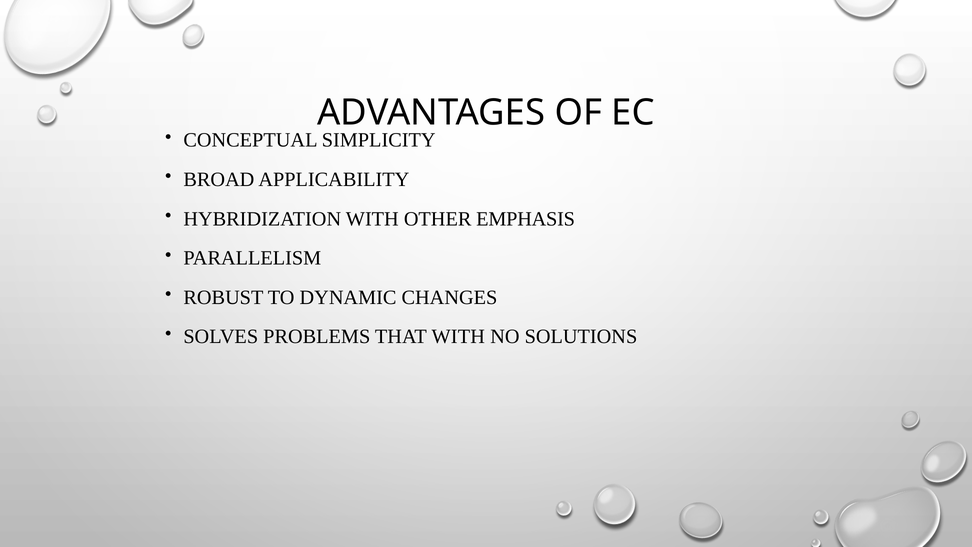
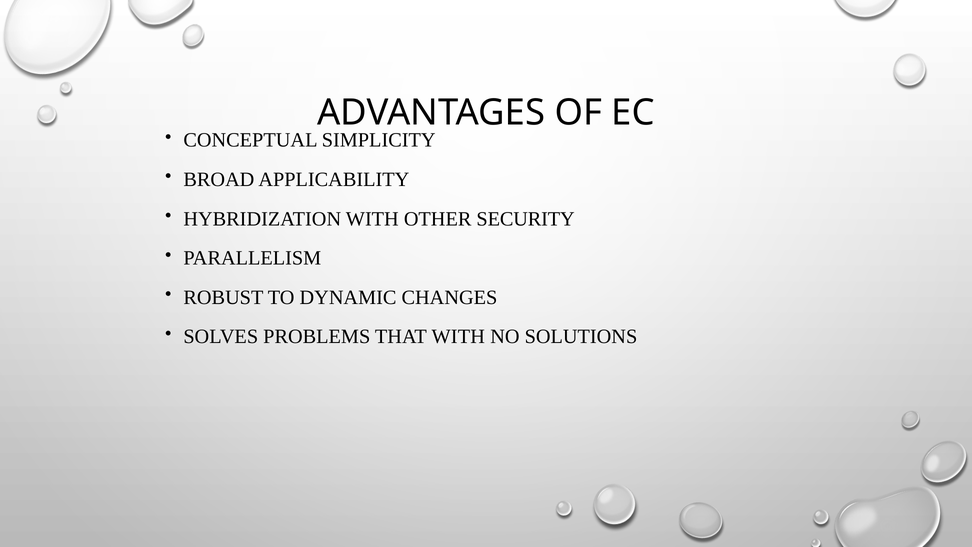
EMPHASIS: EMPHASIS -> SECURITY (526, 219)
